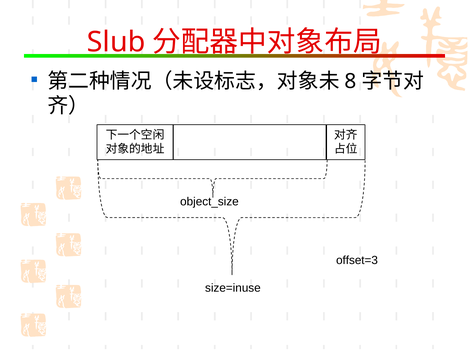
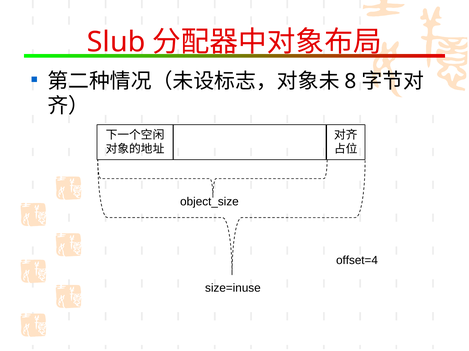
offset=3: offset=3 -> offset=4 (357, 261)
